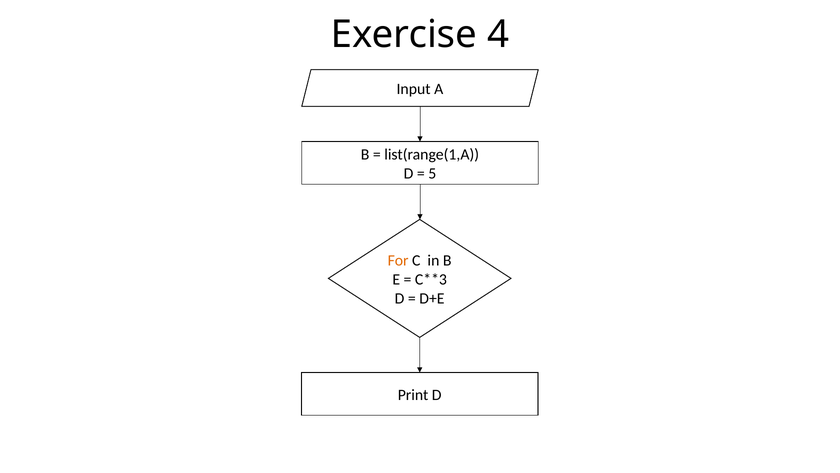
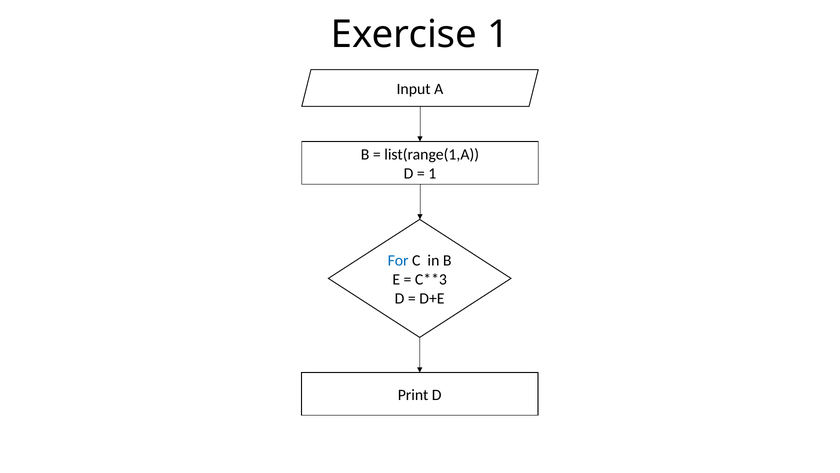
Exercise 4: 4 -> 1 (498, 34)
5: 5 -> 1 (432, 173)
For colour: orange -> blue (398, 260)
